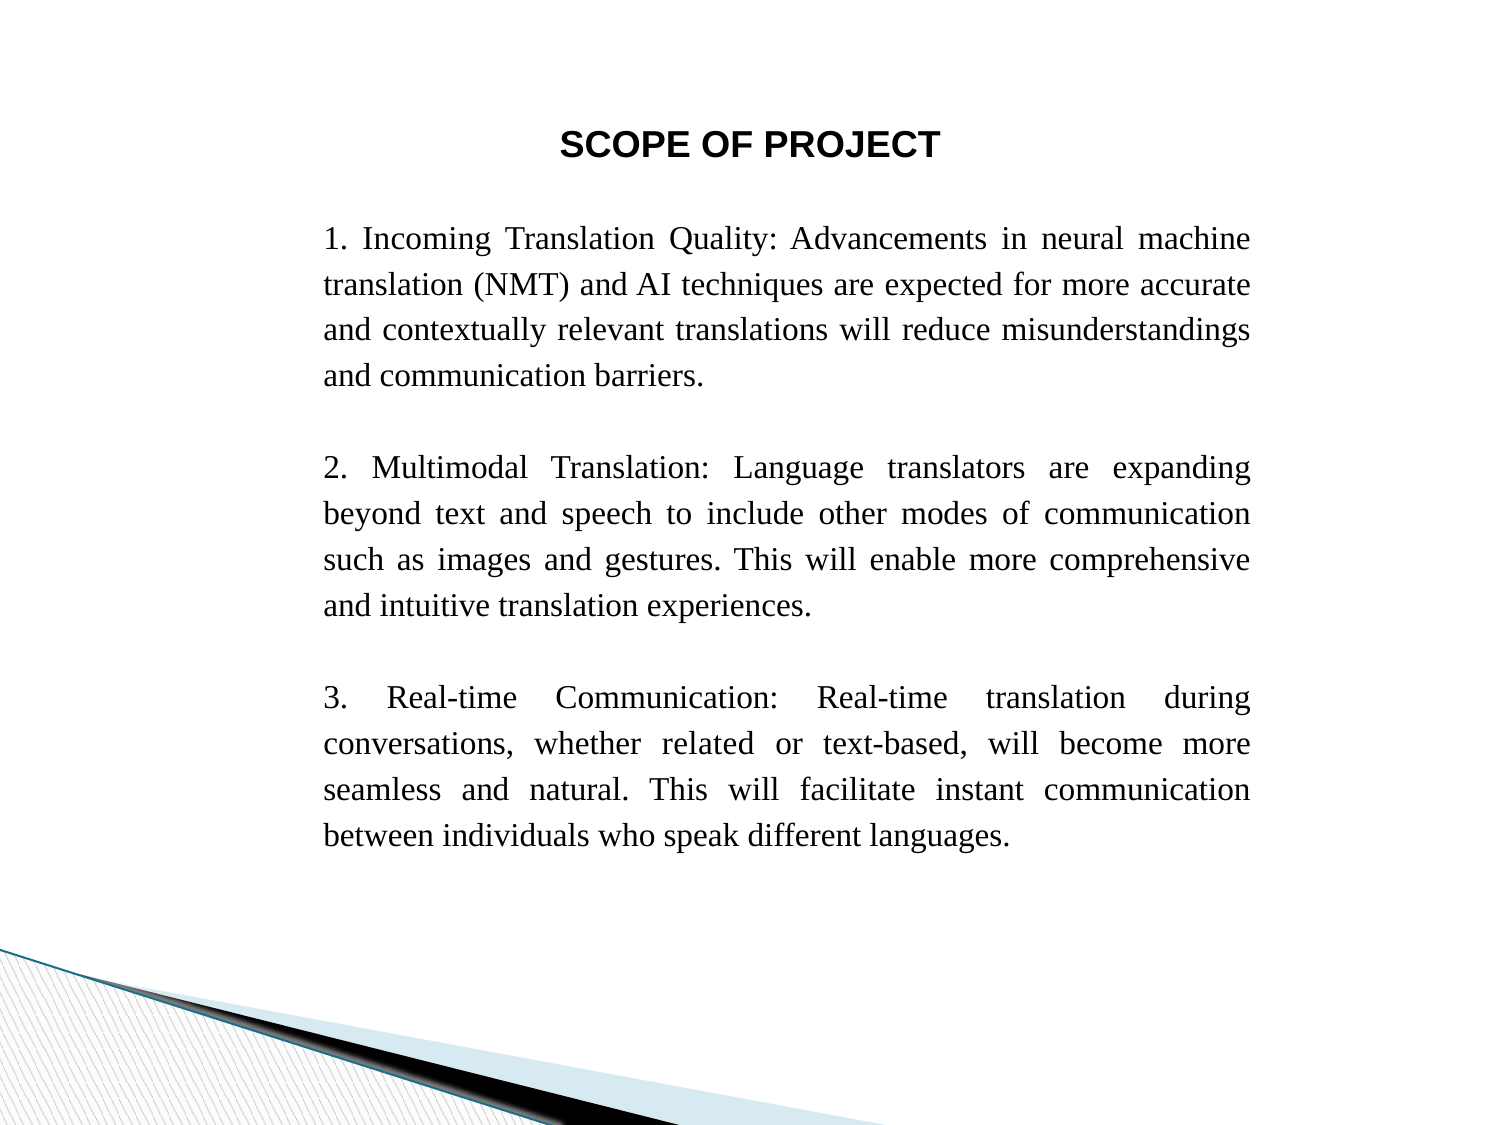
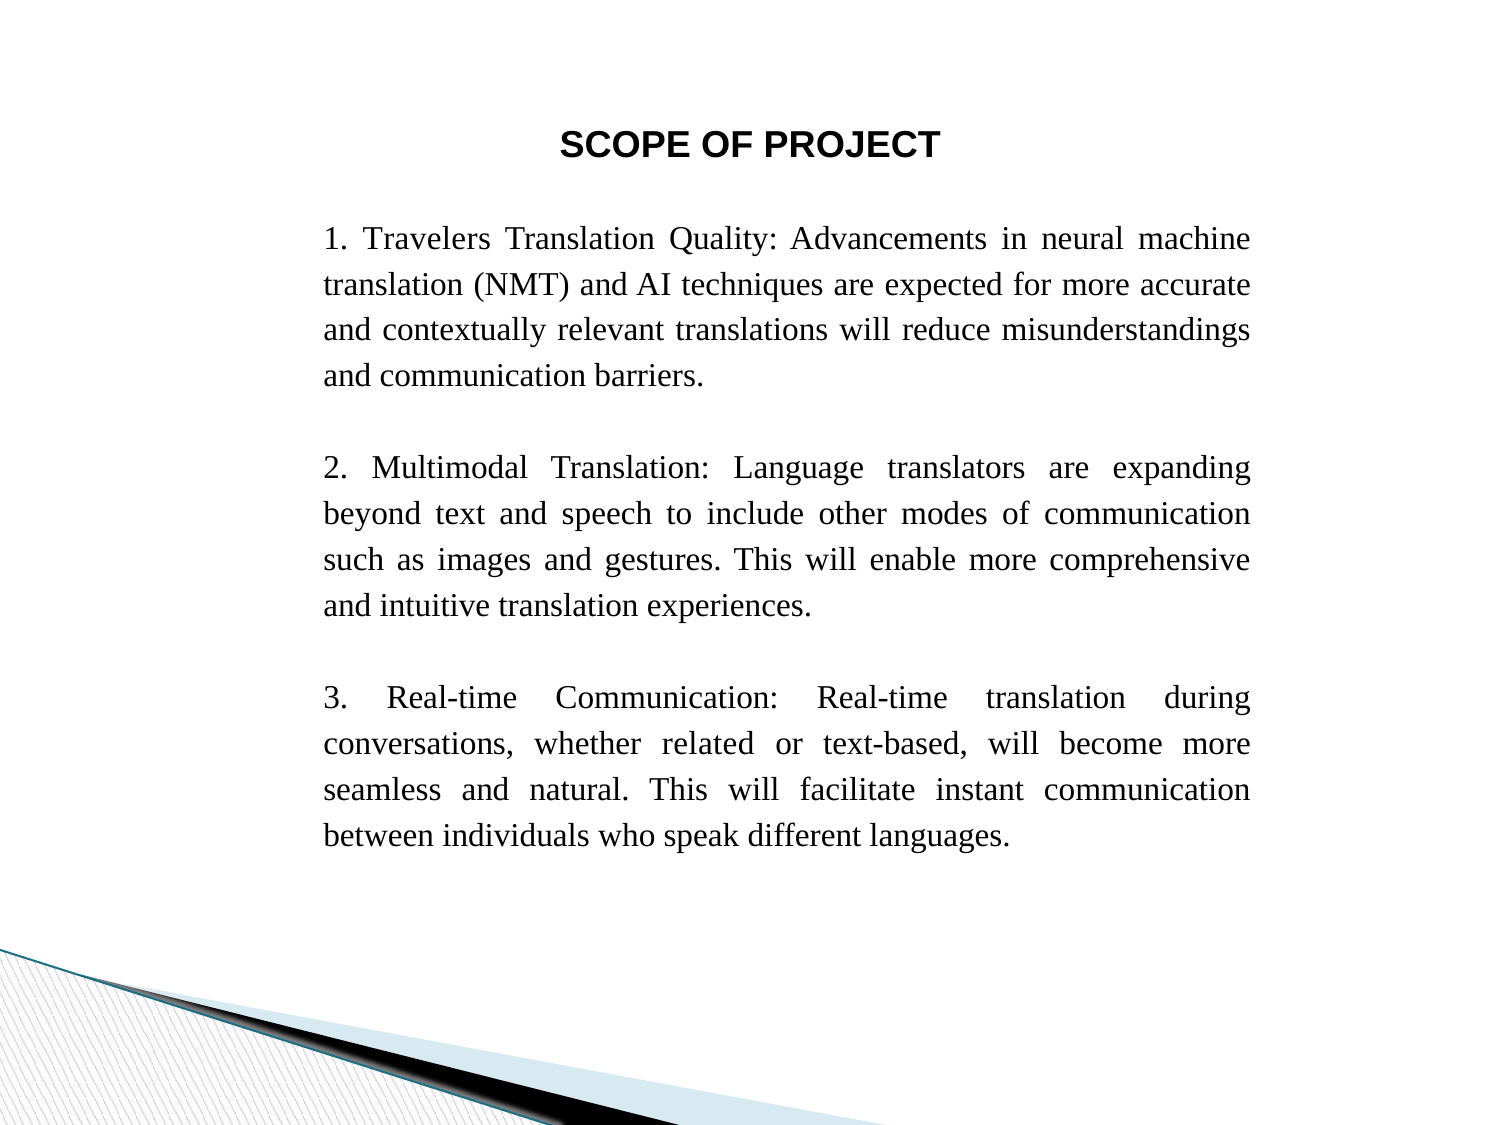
Incoming: Incoming -> Travelers (427, 238)
